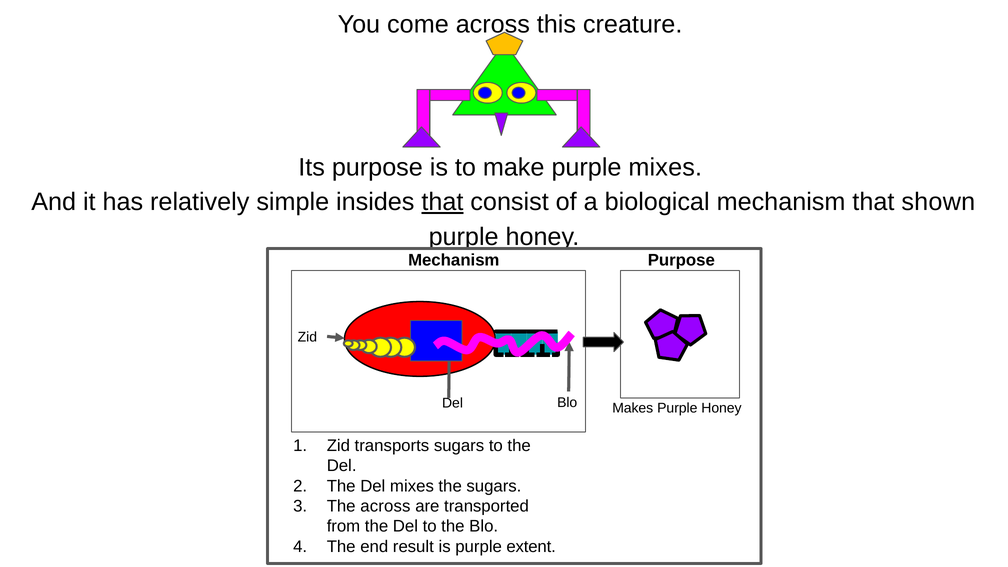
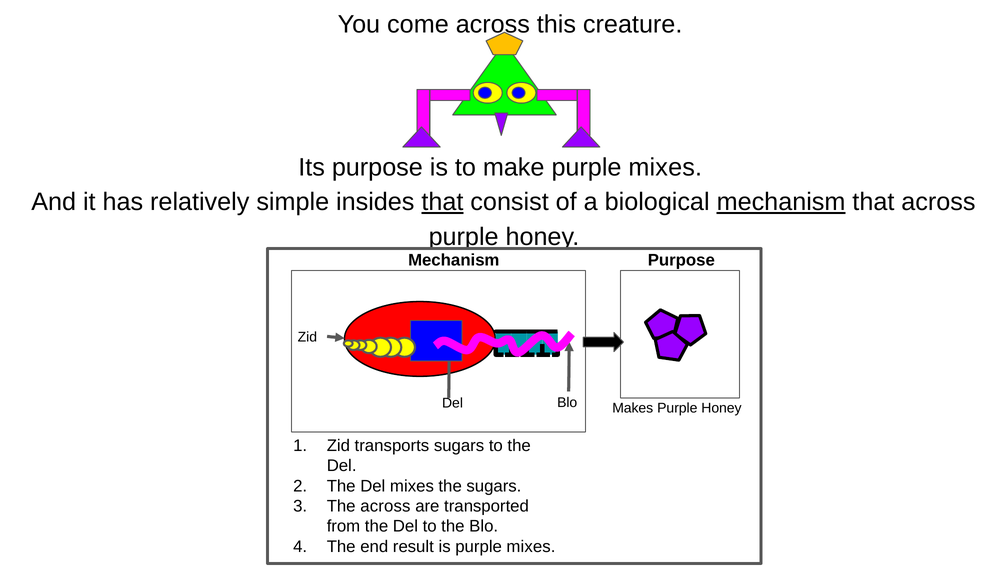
mechanism underline: none -> present (781, 202)
that shown: shown -> across (938, 202)
is purple extent: extent -> mixes (531, 547)
